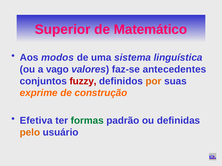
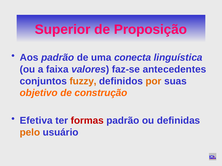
Matemático: Matemático -> Proposição (150, 30)
Aos modos: modos -> padrão (58, 58)
sistema: sistema -> conecta (133, 58)
vago: vago -> faixa (57, 70)
fuzzy colour: red -> orange (83, 81)
exprime: exprime -> objetivo (39, 93)
formas colour: green -> red (87, 121)
